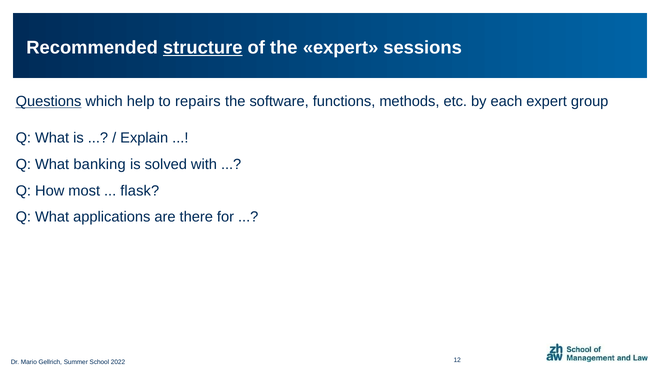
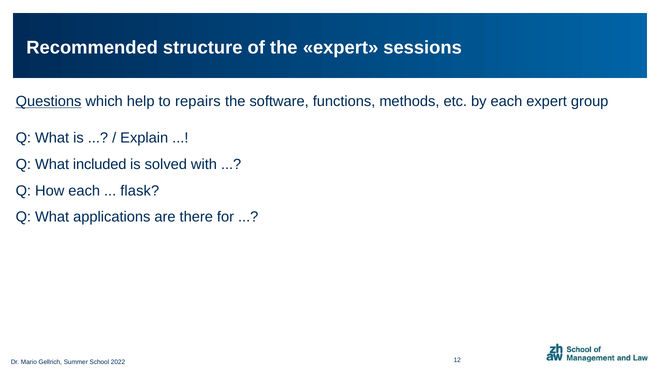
structure underline: present -> none (203, 47)
banking: banking -> included (100, 164)
How most: most -> each (84, 190)
